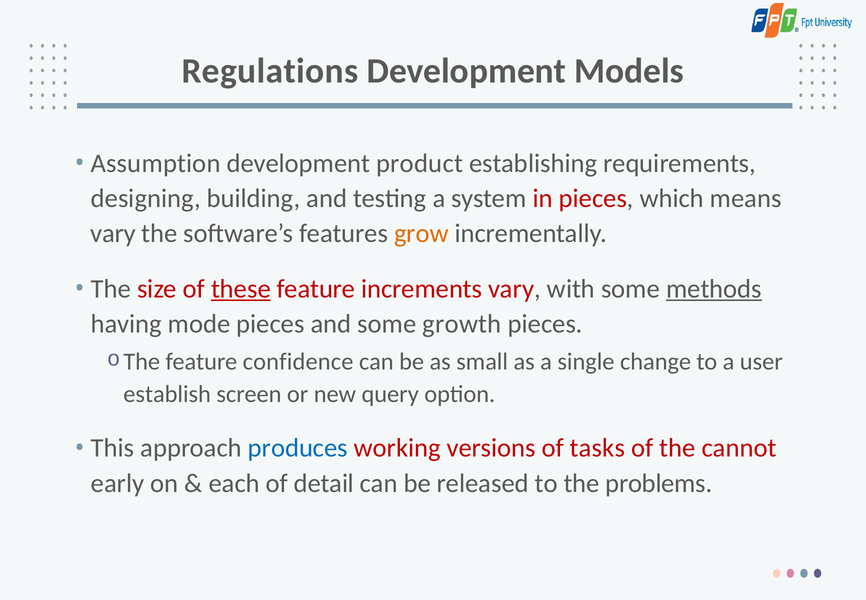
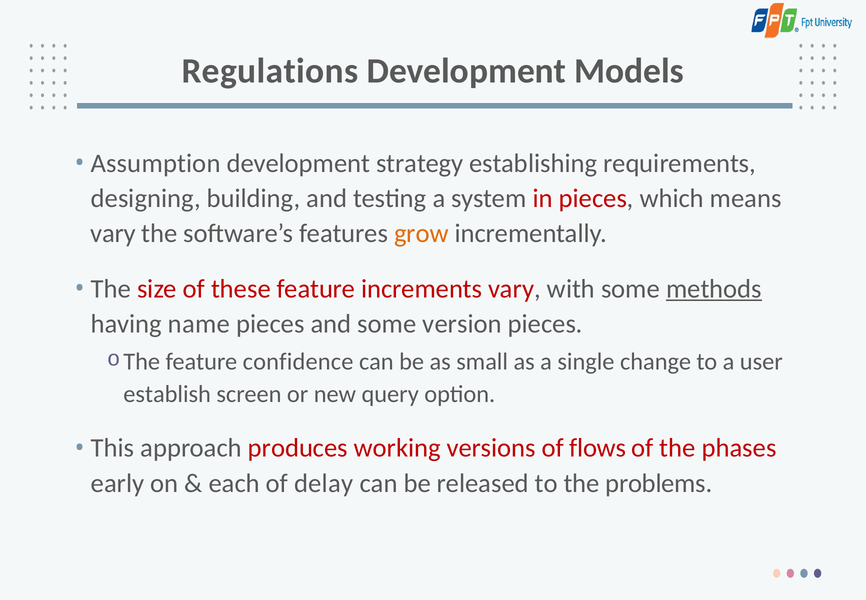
product: product -> strategy (420, 163)
these underline: present -> none (241, 289)
mode: mode -> name (199, 324)
growth: growth -> version (462, 324)
produces colour: blue -> red (298, 448)
tasks: tasks -> flows (598, 448)
cannot: cannot -> phases (739, 448)
detail: detail -> delay (324, 483)
